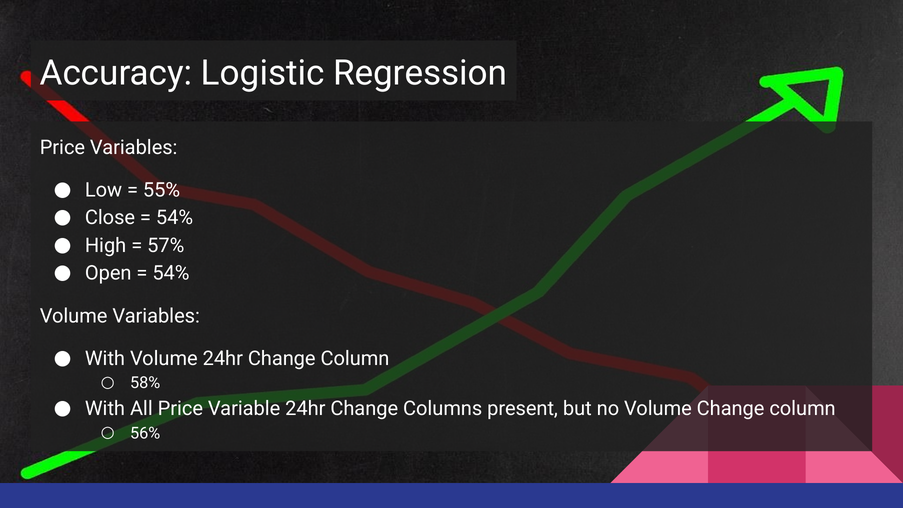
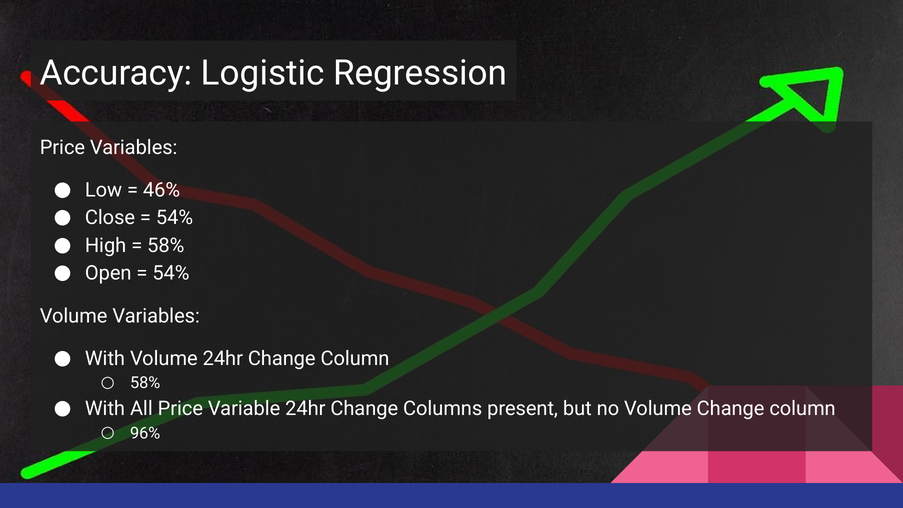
55%: 55% -> 46% (162, 190)
57%: 57% -> 58% (166, 246)
56%: 56% -> 96% (145, 433)
